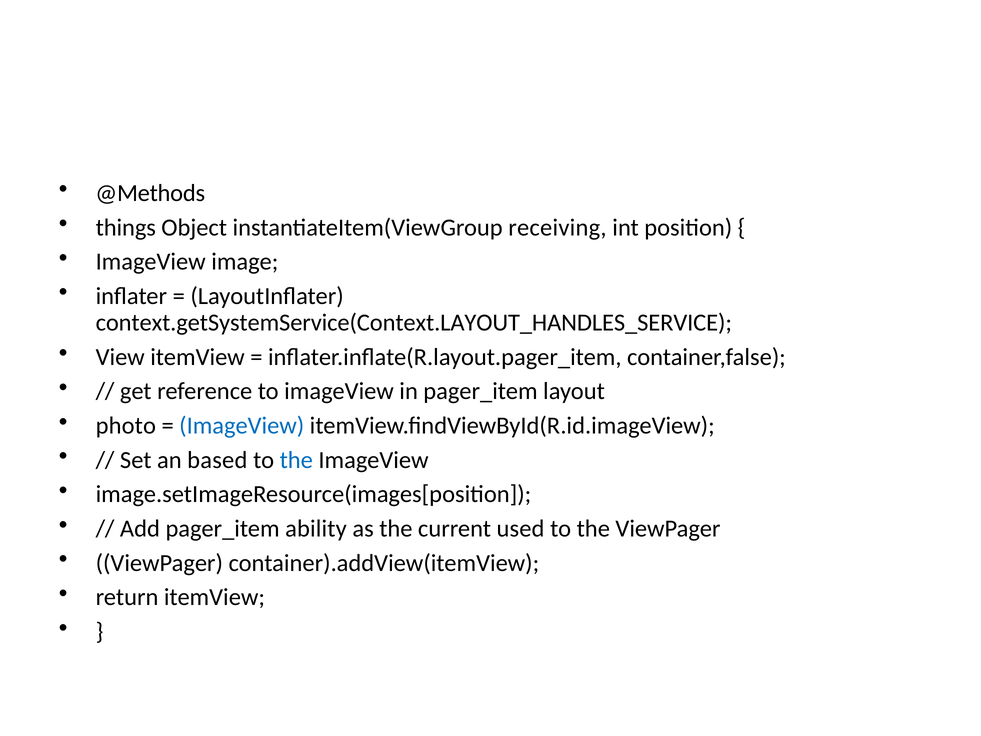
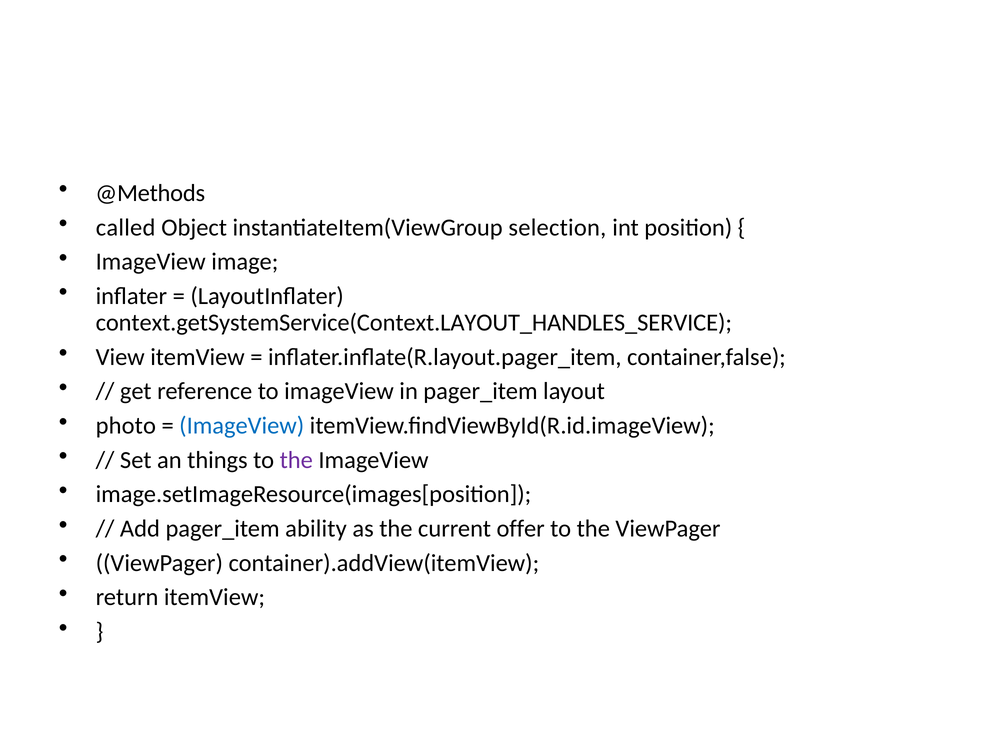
things: things -> called (126, 227)
receiving: receiving -> selection (557, 227)
based: based -> things (217, 460)
the colour: blue -> purple (296, 460)
used: used -> offer (521, 529)
